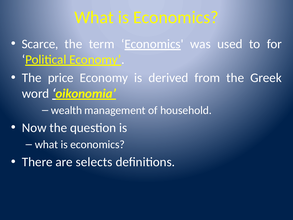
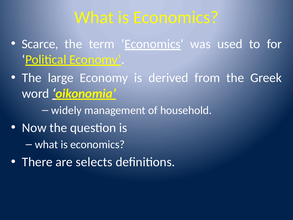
price: price -> large (61, 78)
wealth: wealth -> widely (66, 110)
